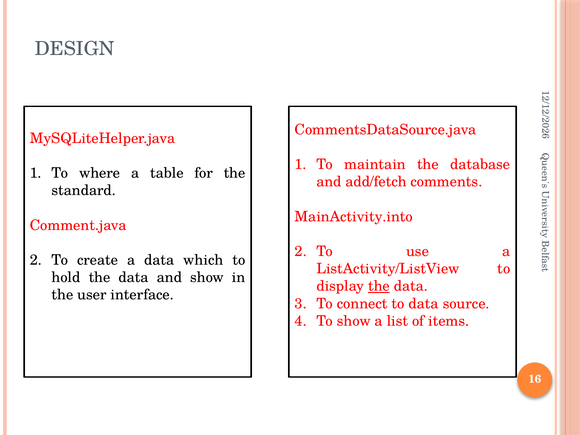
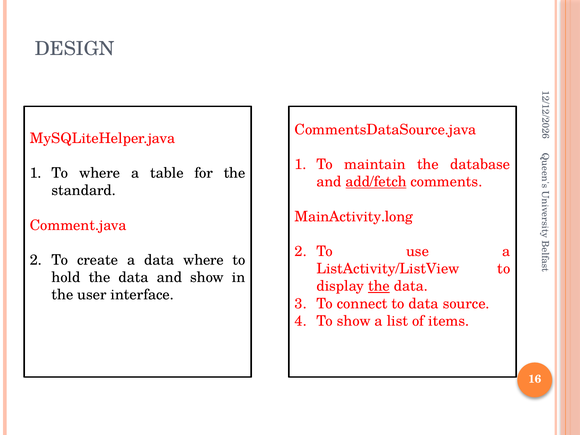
add/fetch underline: none -> present (376, 182)
MainActivity.into: MainActivity.into -> MainActivity.long (354, 217)
data which: which -> where (203, 260)
